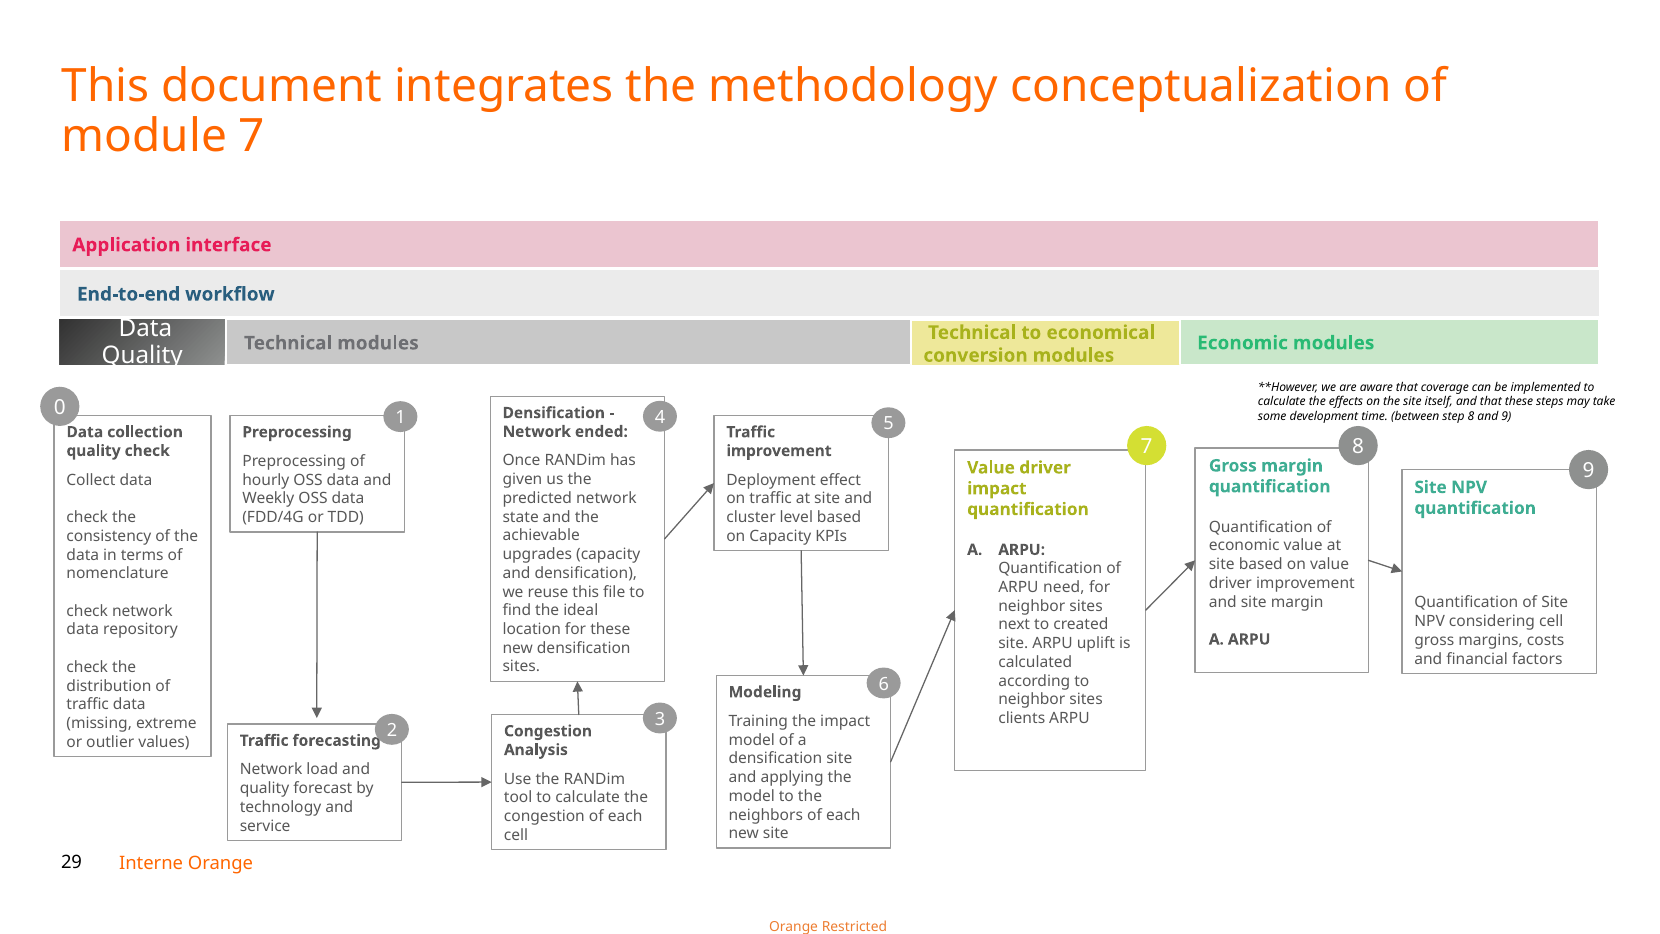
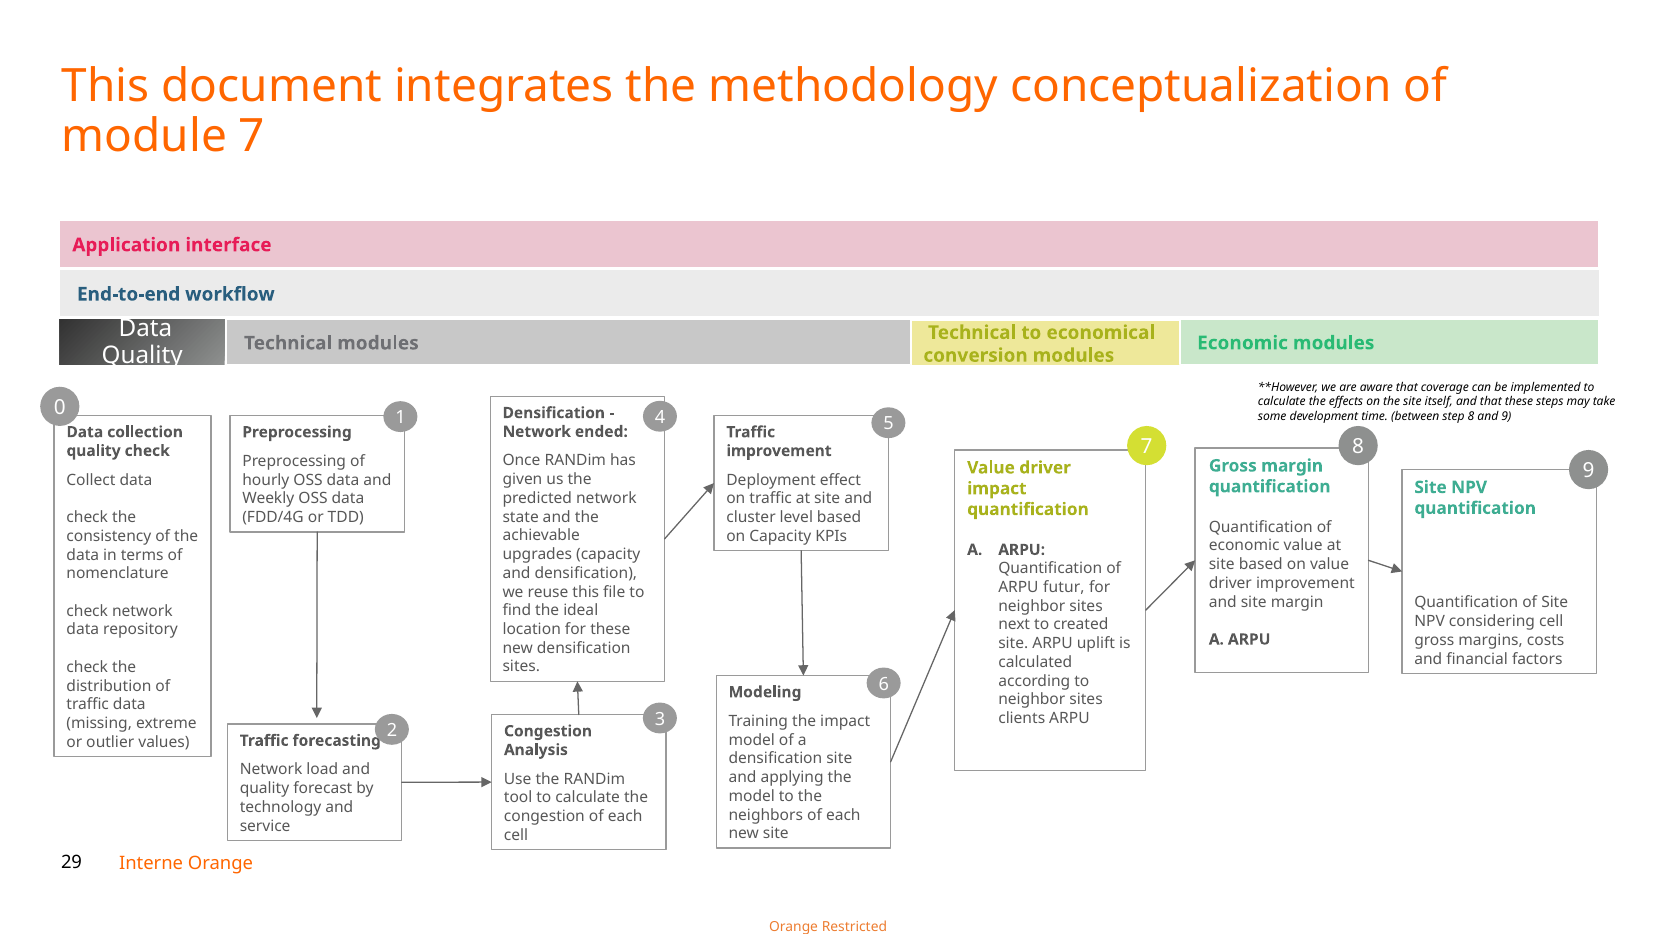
need: need -> futur (1064, 587)
